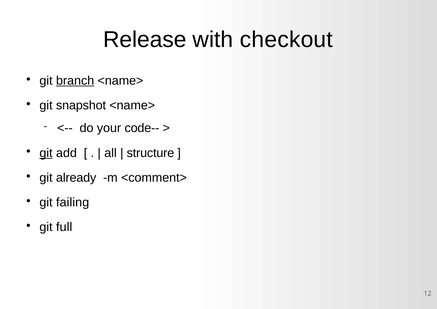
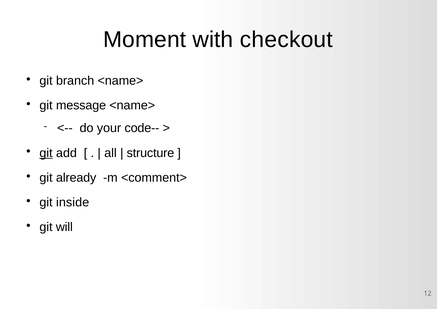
Release: Release -> Moment (145, 40)
branch underline: present -> none (75, 81)
snapshot: snapshot -> message (81, 105)
failing: failing -> inside (73, 202)
full: full -> will (64, 227)
